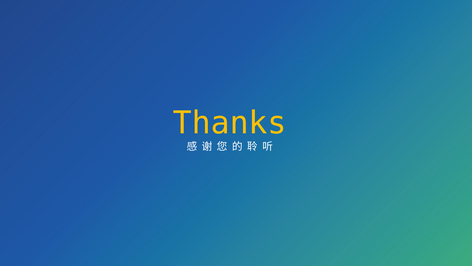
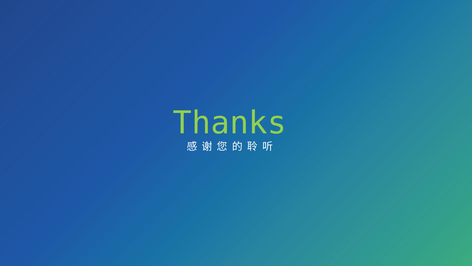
Thanks colour: yellow -> light green (230, 123)
